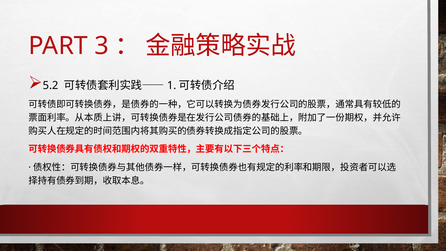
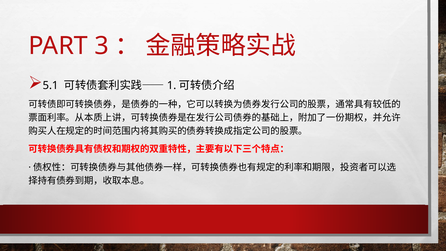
5.2: 5.2 -> 5.1 (51, 85)
